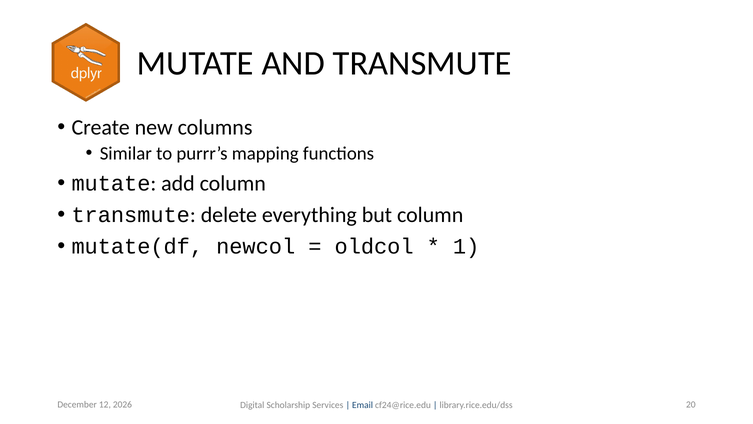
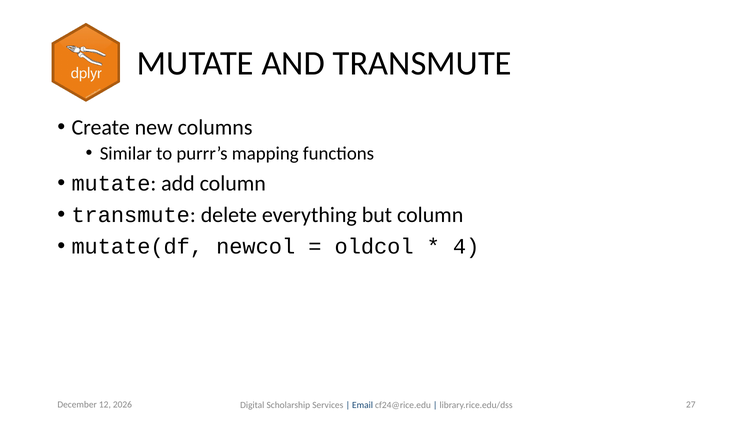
1: 1 -> 4 (466, 246)
20: 20 -> 27 (691, 404)
